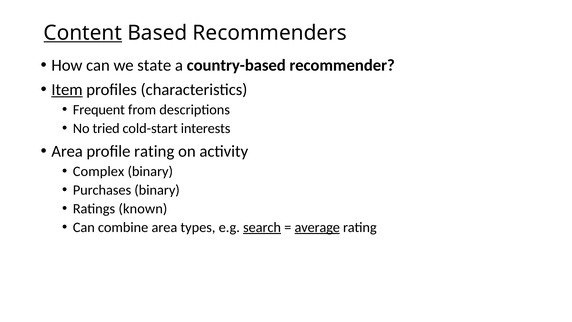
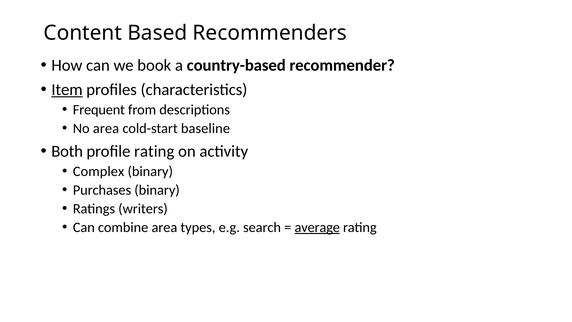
Content underline: present -> none (83, 33)
state: state -> book (154, 65)
No tried: tried -> area (106, 128)
interests: interests -> baseline (205, 128)
Area: Area -> Both (67, 151)
known: known -> writers (143, 209)
search underline: present -> none (262, 227)
